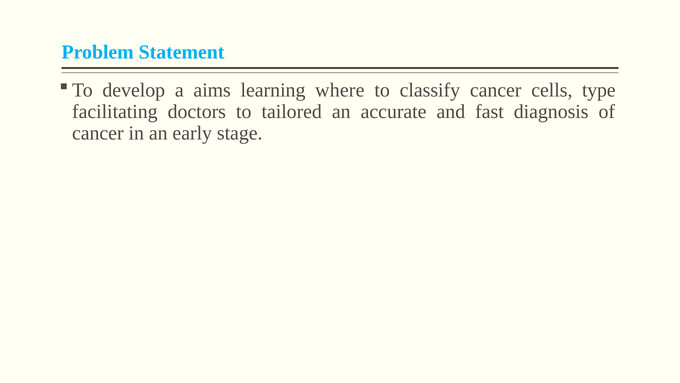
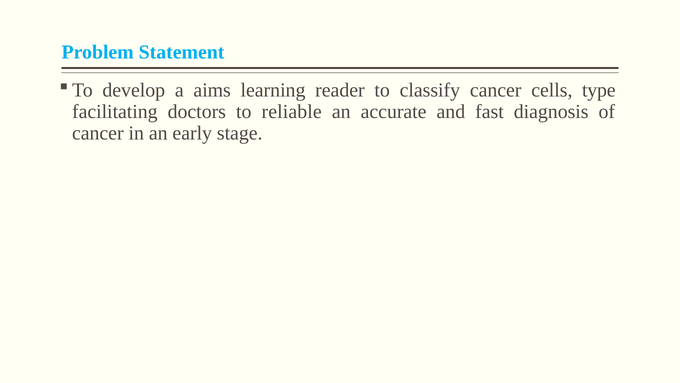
where: where -> reader (340, 90)
tailored: tailored -> reliable (292, 112)
